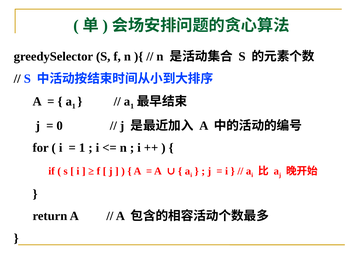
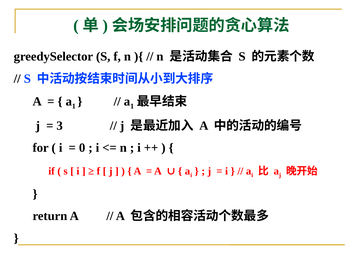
0: 0 -> 3 (60, 126)
1: 1 -> 0 (82, 148)
